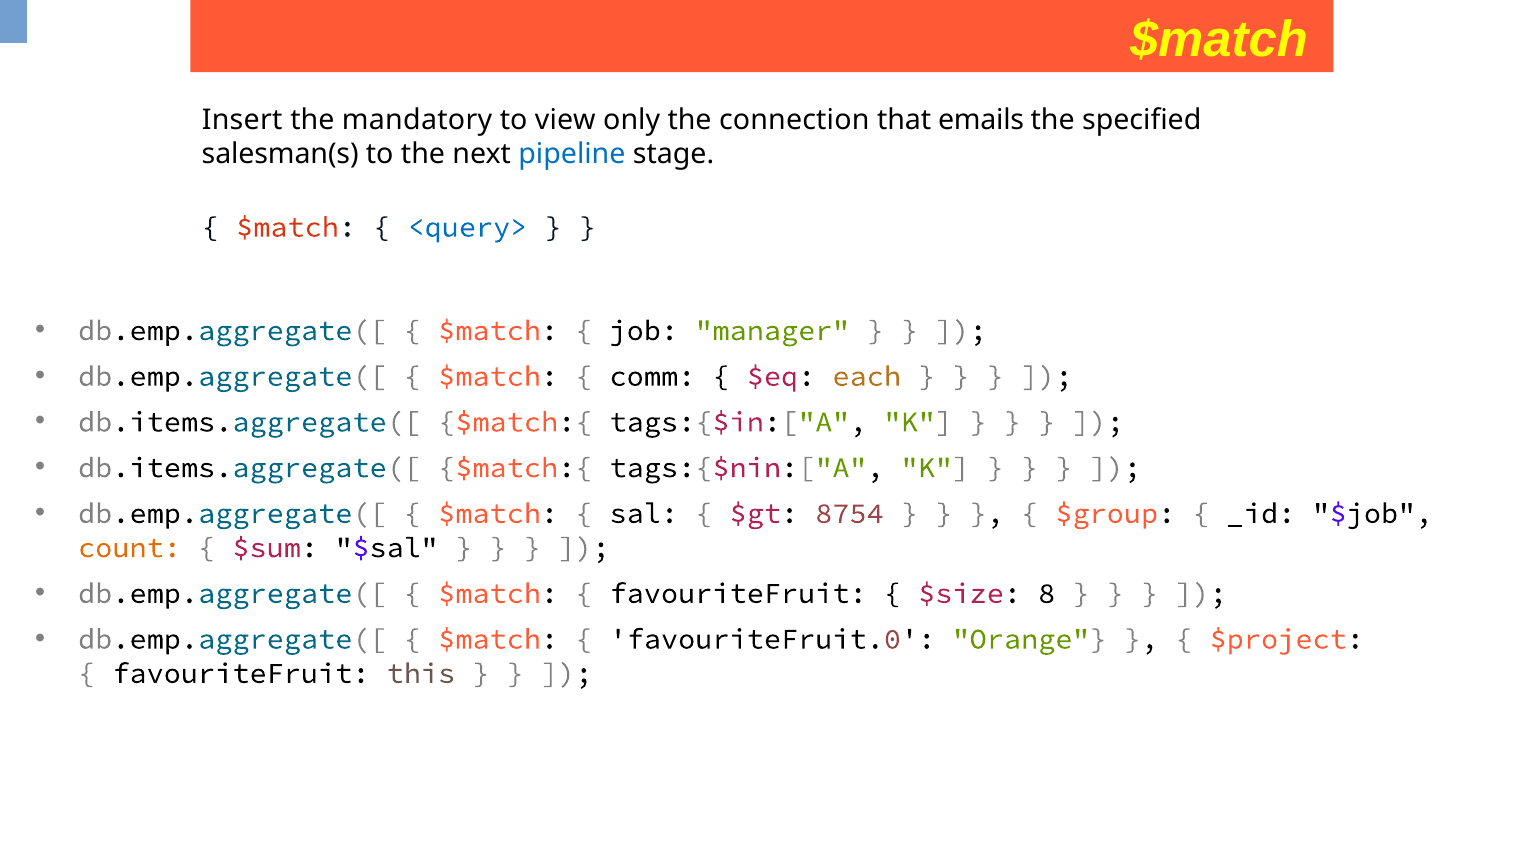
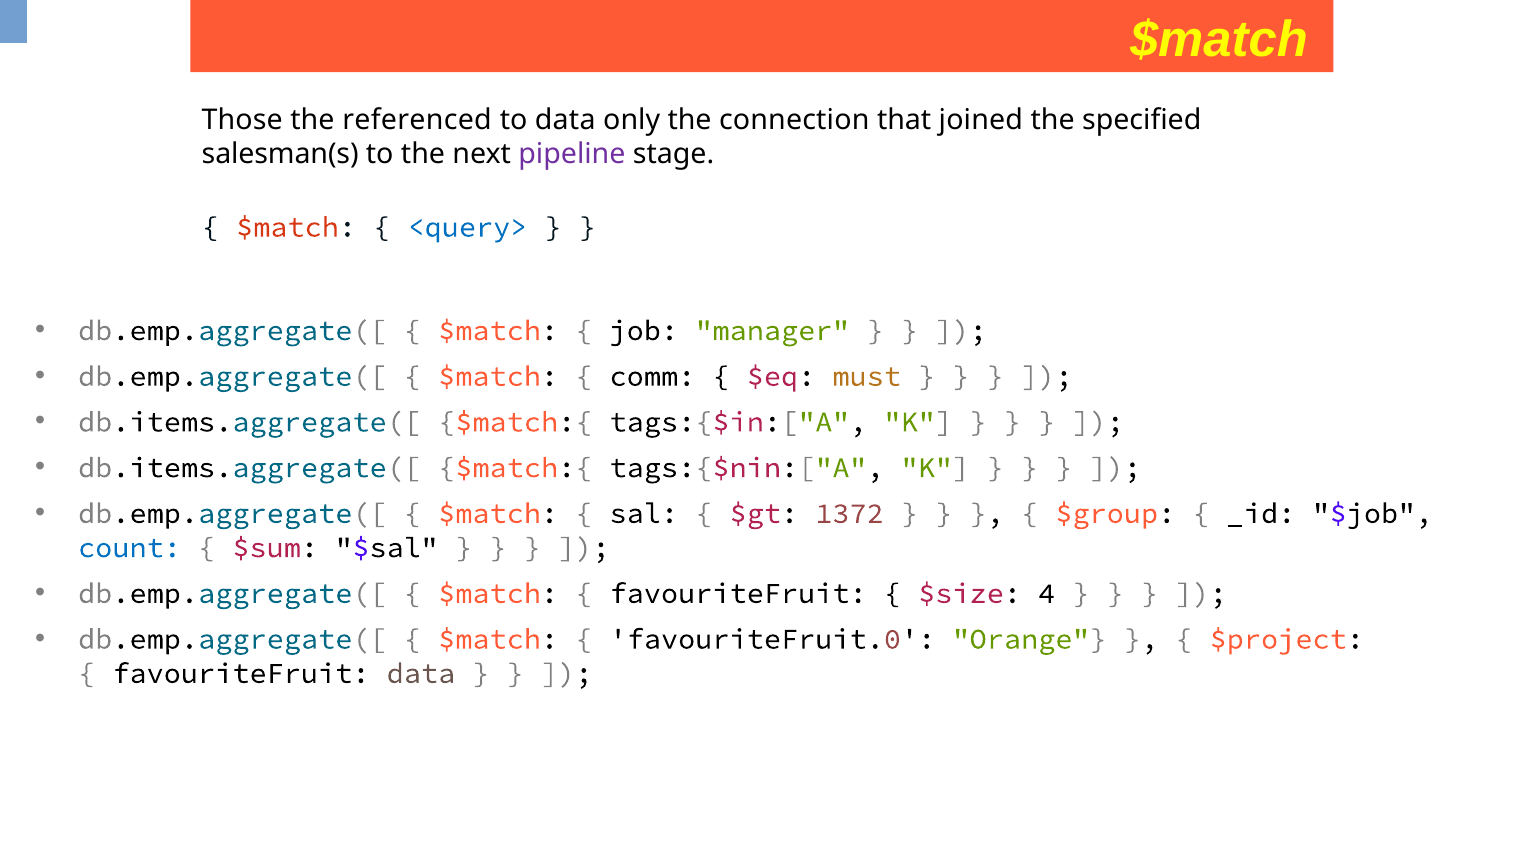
Insert: Insert -> Those (242, 120)
mandatory: mandatory -> referenced (417, 120)
to view: view -> data (565, 120)
emails: emails -> joined (981, 120)
pipeline colour: blue -> purple (572, 154)
each: each -> must (867, 376)
8754: 8754 -> 1372 (850, 514)
count colour: orange -> blue (129, 548)
8: 8 -> 4 (1047, 594)
favouriteFruit this: this -> data (421, 674)
